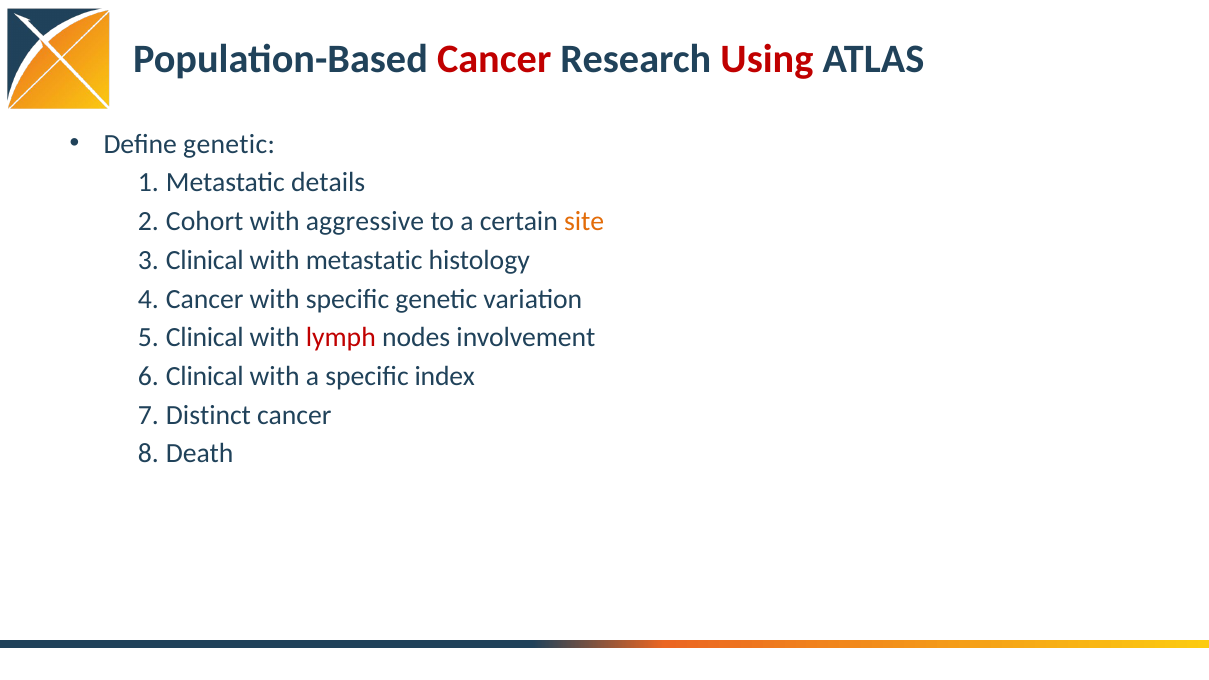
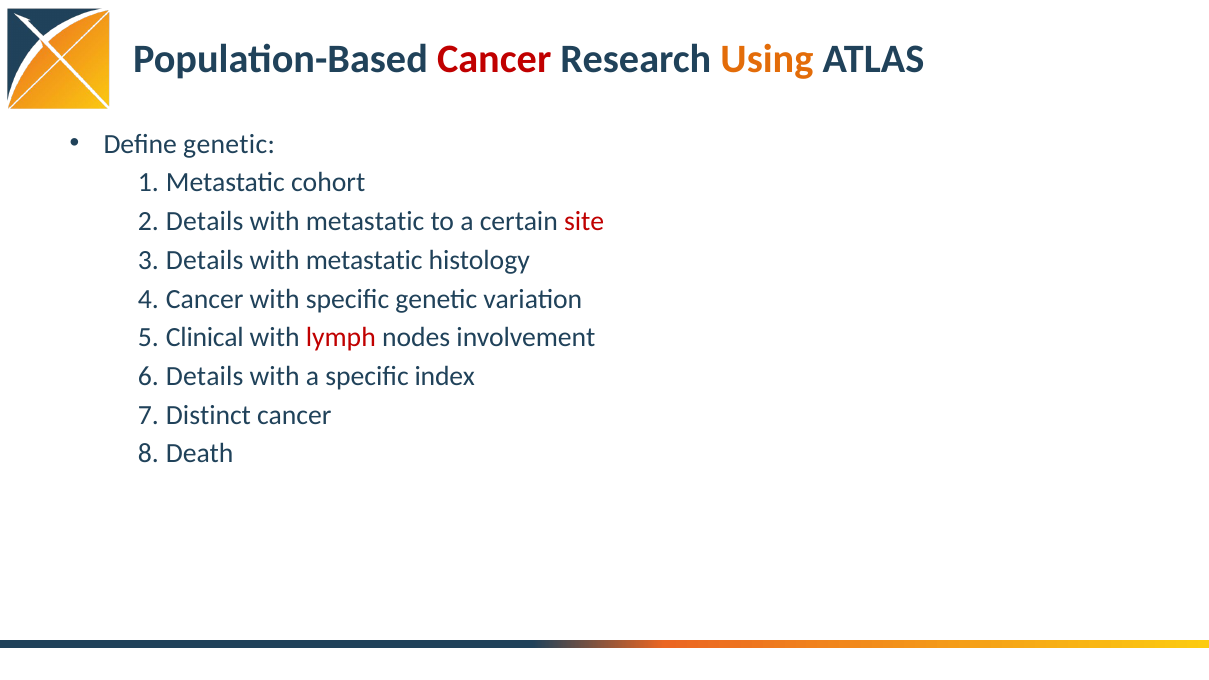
Using colour: red -> orange (767, 59)
details: details -> cohort (328, 183)
Cohort: Cohort -> Details (205, 221)
aggressive: aggressive -> metastatic (365, 221)
site colour: orange -> red (584, 221)
Clinical: Clinical -> Details (205, 260)
Clinical: Clinical -> Details (205, 376)
